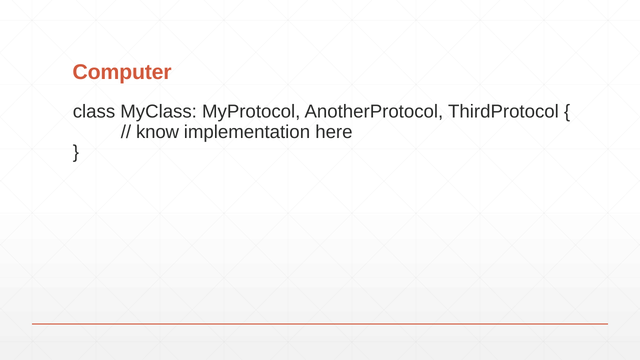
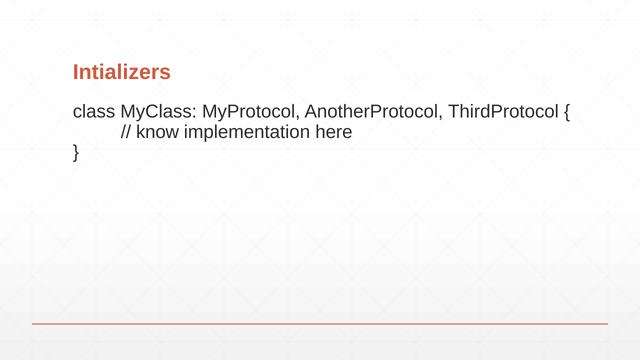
Computer: Computer -> Intializers (122, 72)
